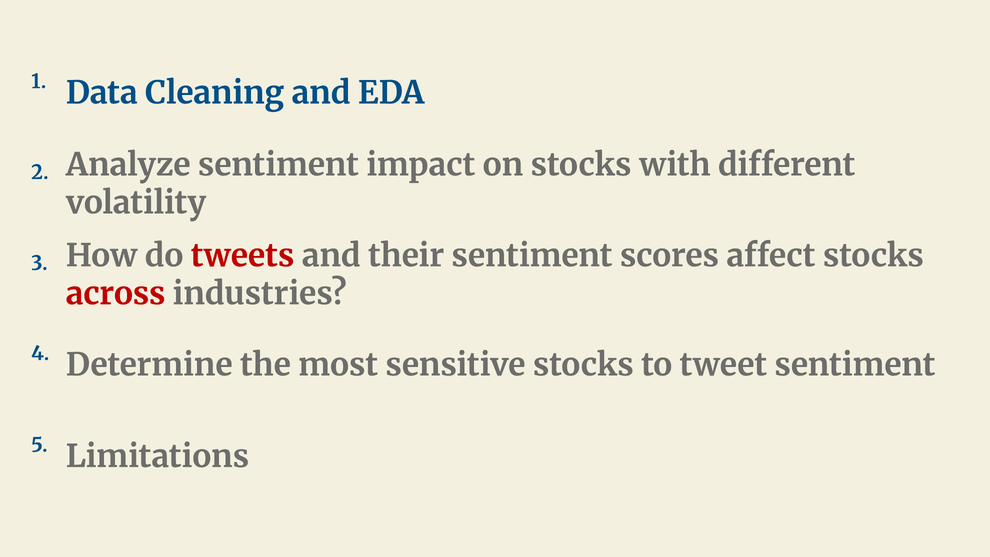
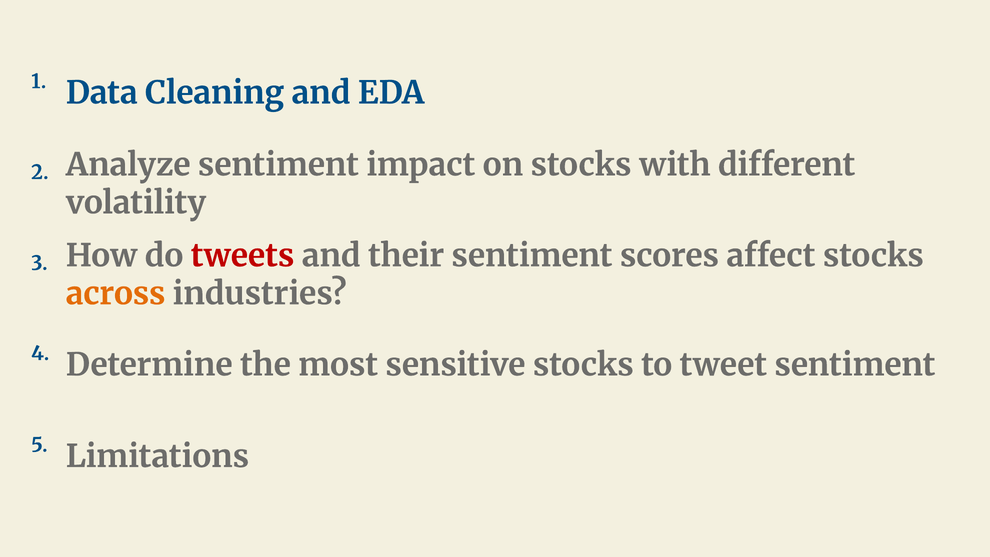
across colour: red -> orange (116, 294)
